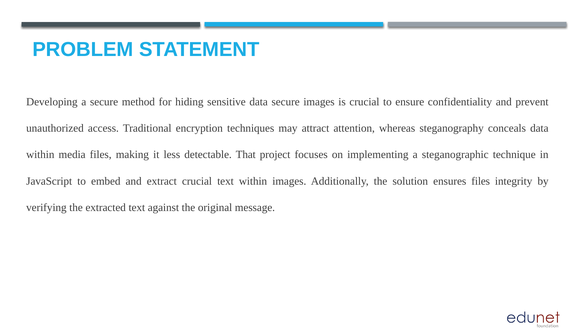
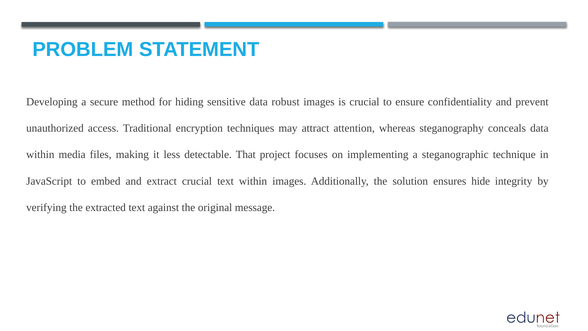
data secure: secure -> robust (286, 102)
ensures files: files -> hide (481, 181)
